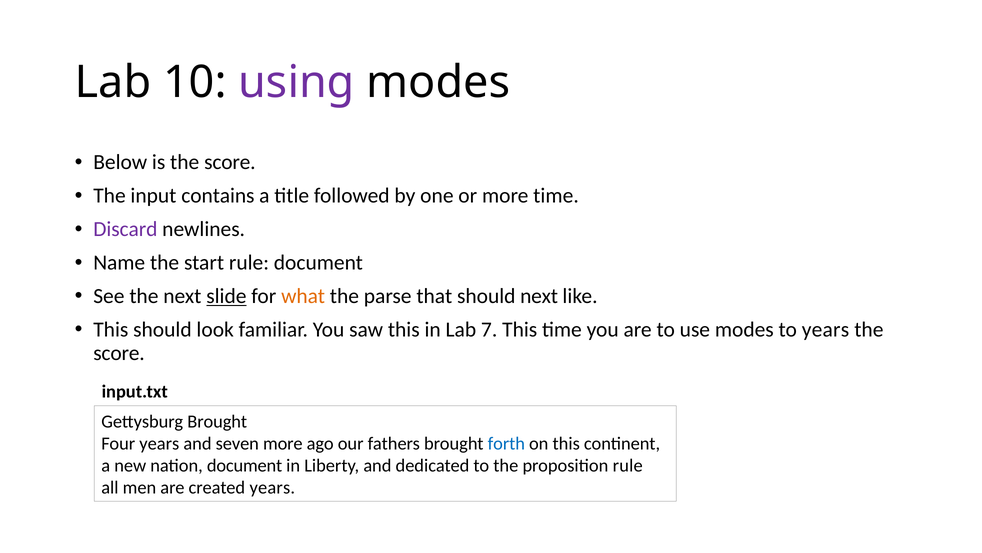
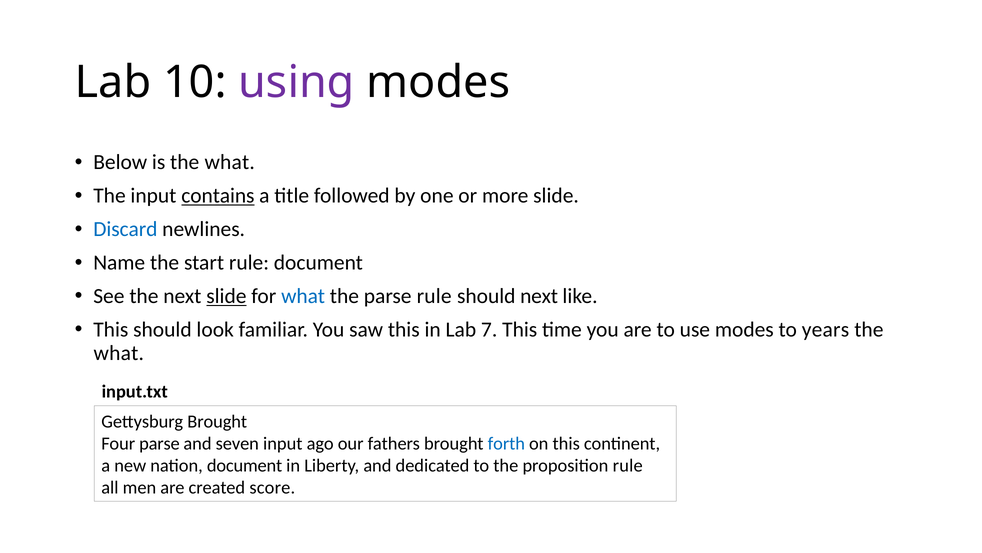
is the score: score -> what (230, 162)
contains underline: none -> present (218, 196)
more time: time -> slide (556, 196)
Discard colour: purple -> blue (125, 229)
what colour: orange -> blue (303, 296)
parse that: that -> rule (434, 296)
score: score -> what (119, 353)
Four years: years -> parse (159, 443)
seven more: more -> input (283, 443)
created years: years -> score (272, 487)
